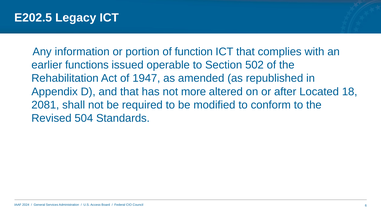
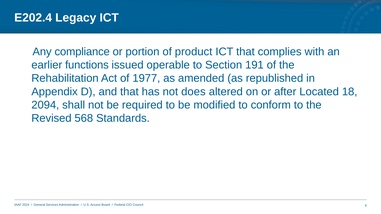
E202.5: E202.5 -> E202.4 (33, 18)
information: information -> compliance (82, 52)
function: function -> product (194, 52)
502: 502 -> 191 (254, 65)
1947: 1947 -> 1977 (146, 78)
more: more -> does (193, 92)
2081: 2081 -> 2094 (45, 105)
504: 504 -> 568 (84, 118)
